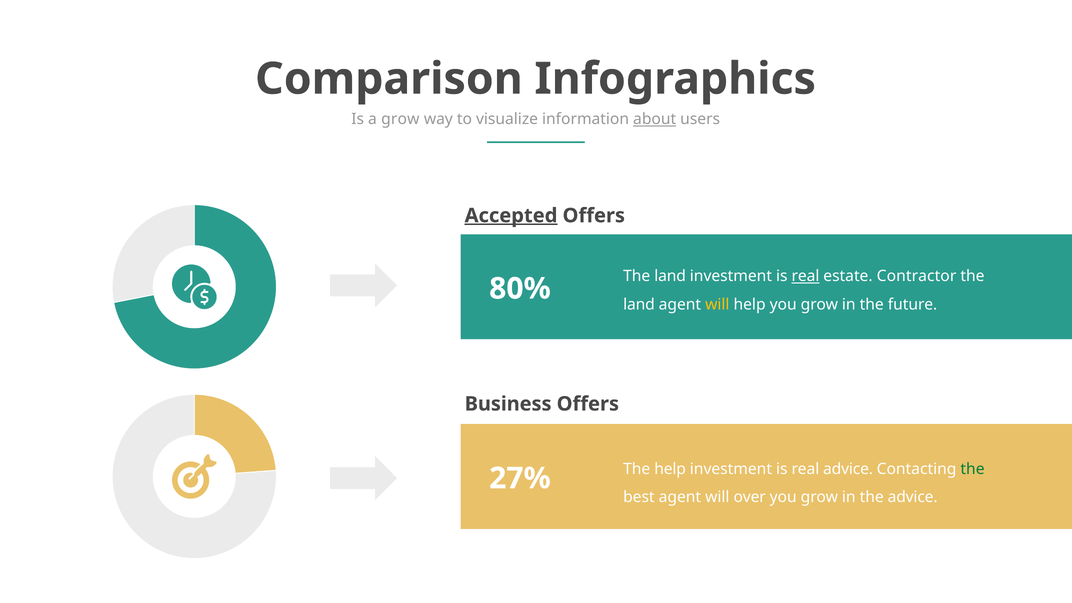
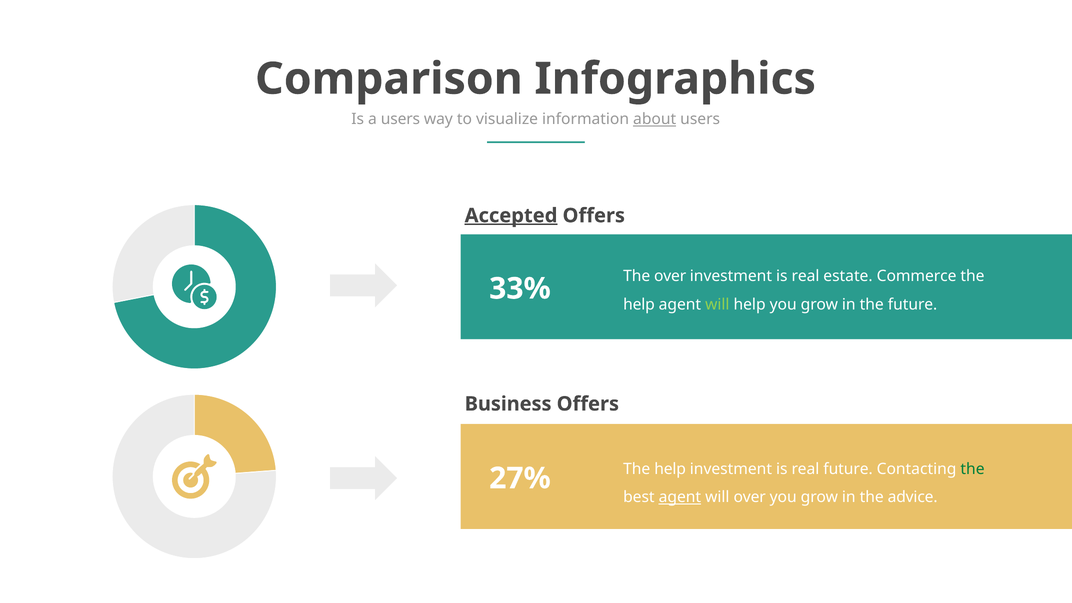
a grow: grow -> users (400, 119)
land: land -> over (670, 276)
real underline: present -> none (806, 276)
Contractor: Contractor -> Commerce (917, 276)
80%: 80% -> 33% (520, 289)
land: land -> help (639, 304)
will colour: yellow -> light green (717, 304)
real advice: advice -> future (848, 469)
agent underline: none -> present (680, 497)
